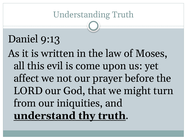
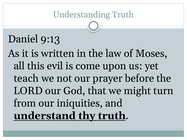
affect: affect -> teach (26, 79)
